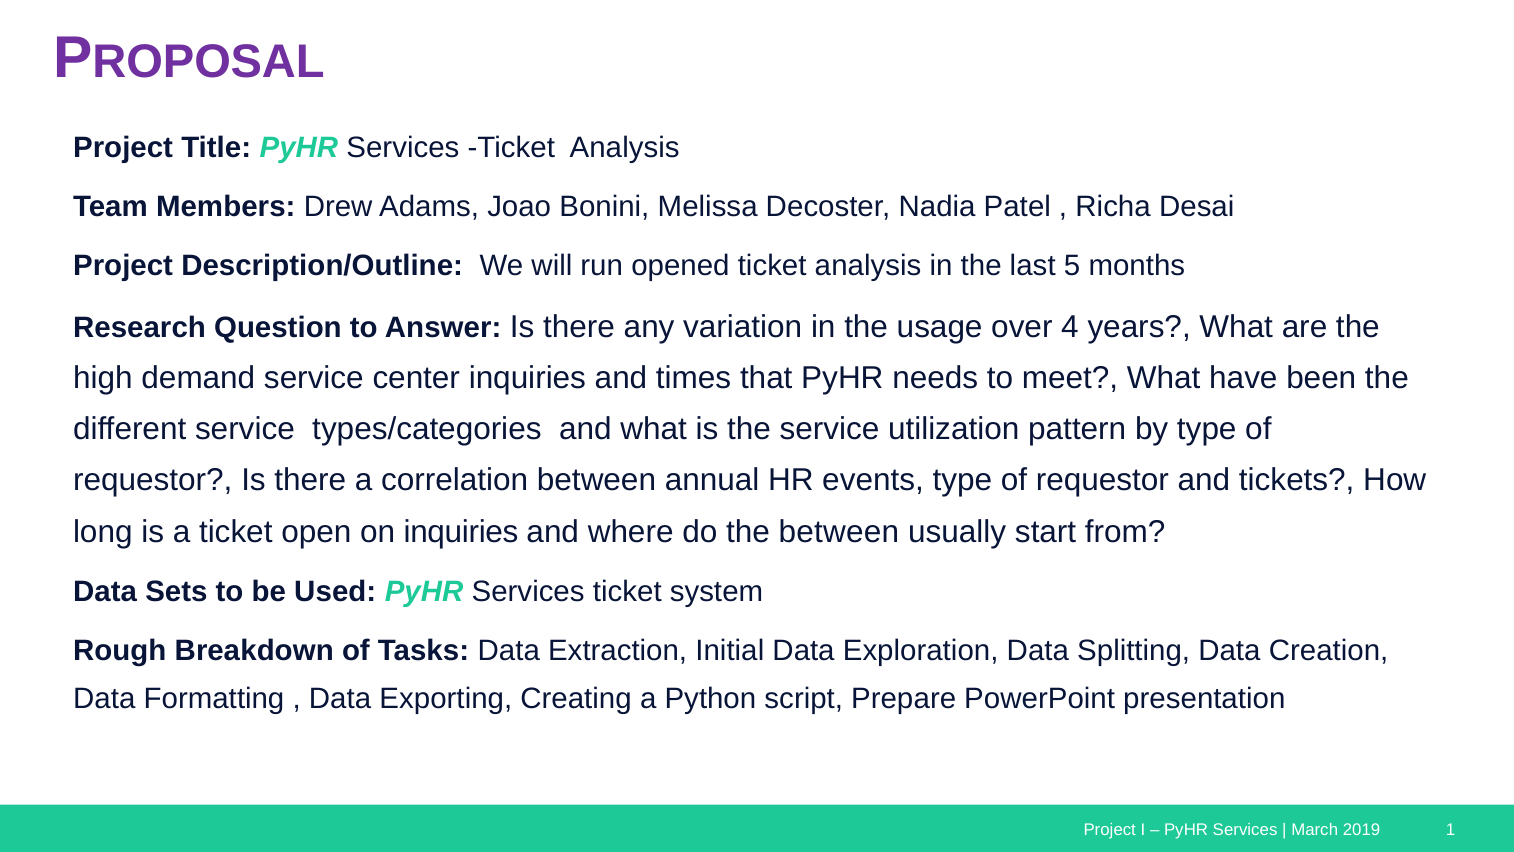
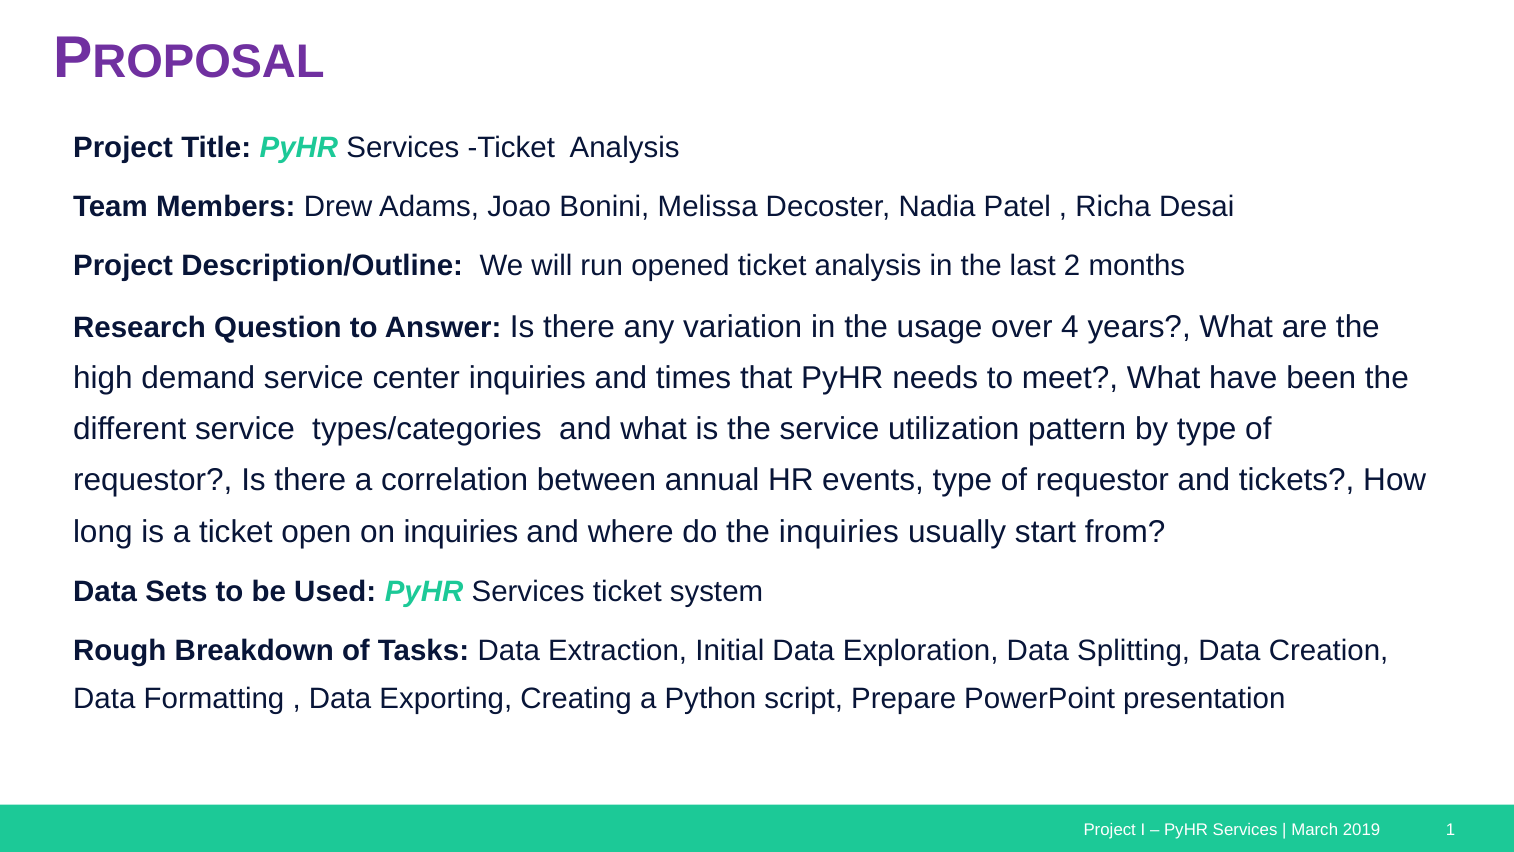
5: 5 -> 2 (1072, 266)
the between: between -> inquiries (839, 531)
